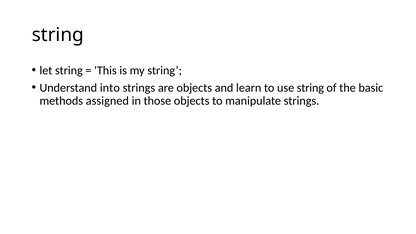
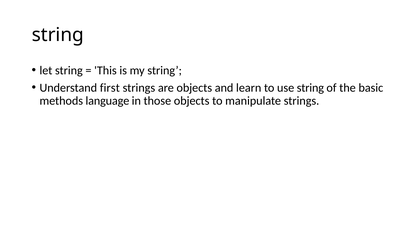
into: into -> first (110, 88)
assigned: assigned -> language (107, 101)
